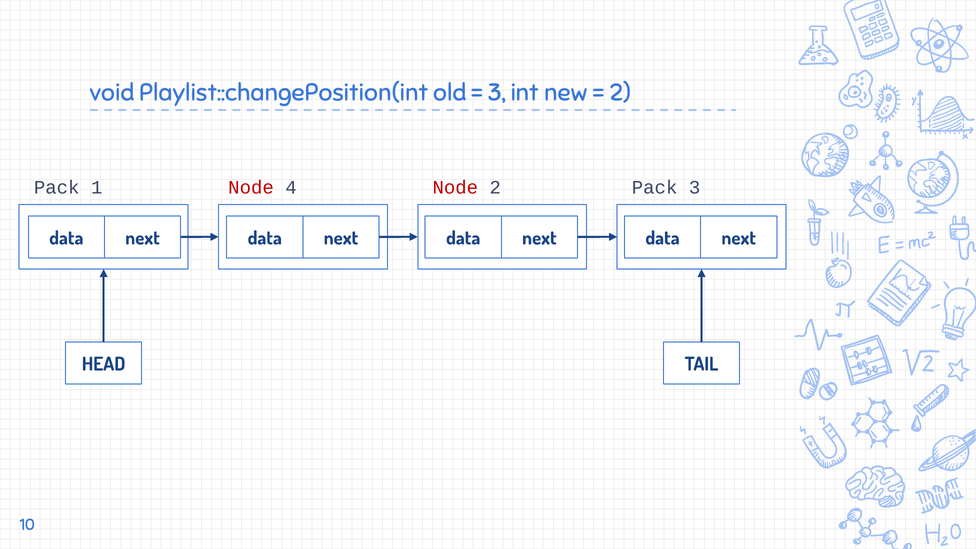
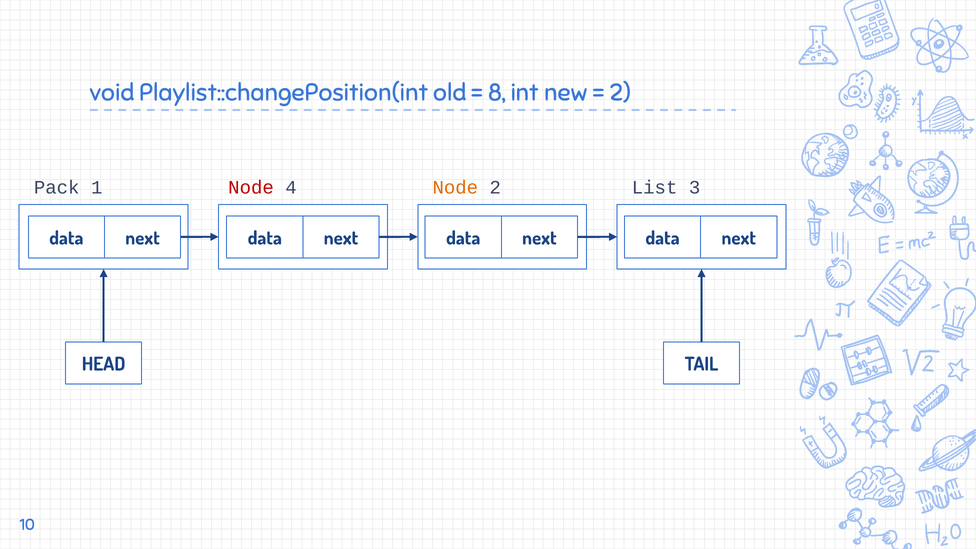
3: 3 -> 8 (497, 93)
Node colour: red -> orange (455, 187)
Pack: Pack -> List (655, 187)
